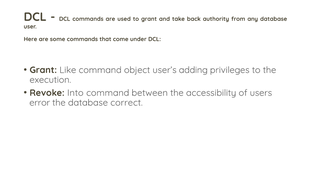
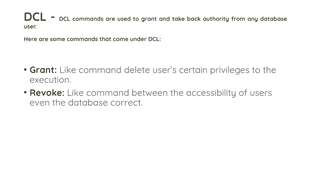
object: object -> delete (137, 70)
adding: adding -> certain (193, 70)
Revoke Into: Into -> Like (75, 93)
error: error -> even (40, 103)
